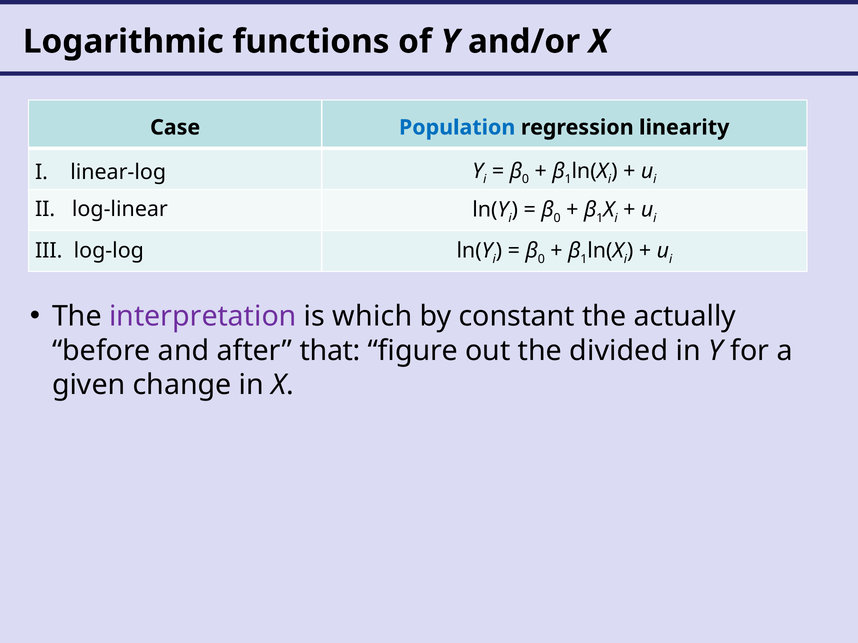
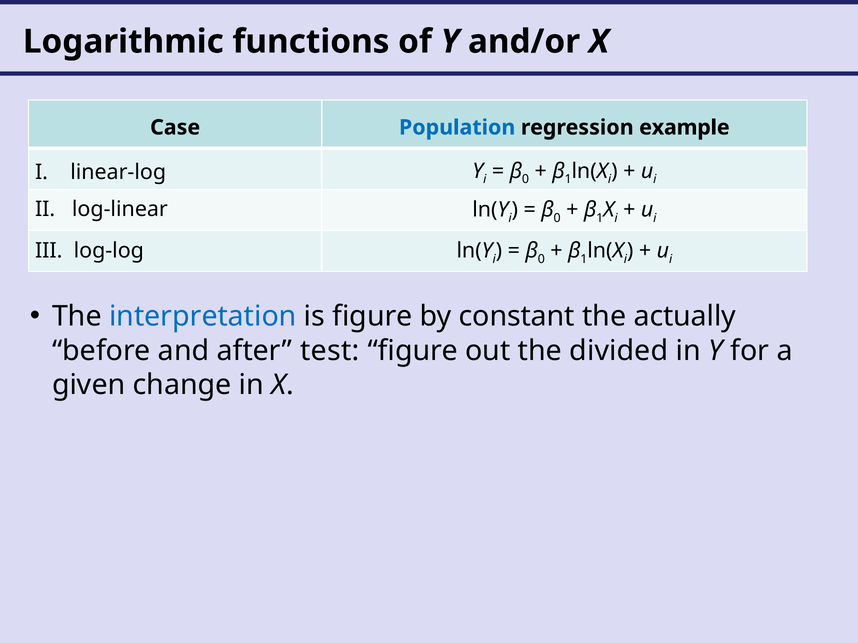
linearity: linearity -> example (684, 128)
interpretation colour: purple -> blue (203, 317)
is which: which -> figure (372, 317)
that: that -> test (330, 351)
